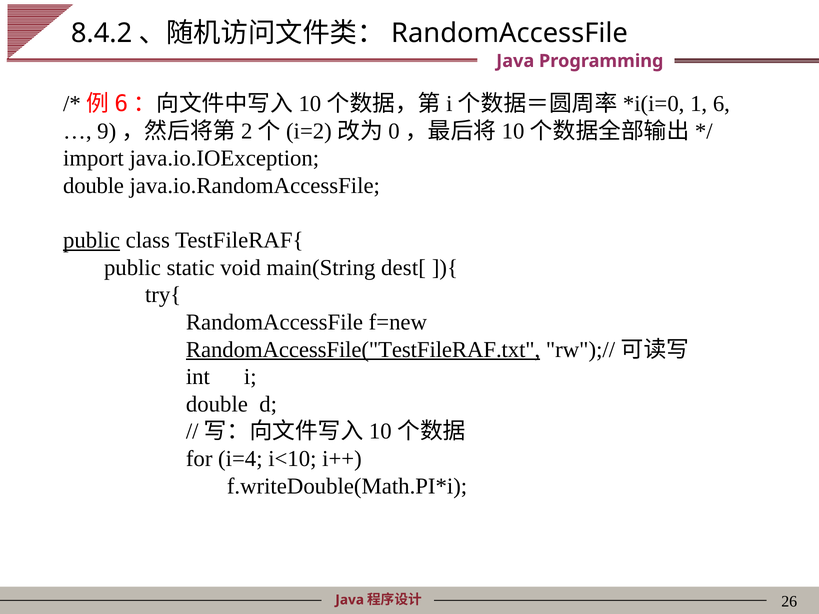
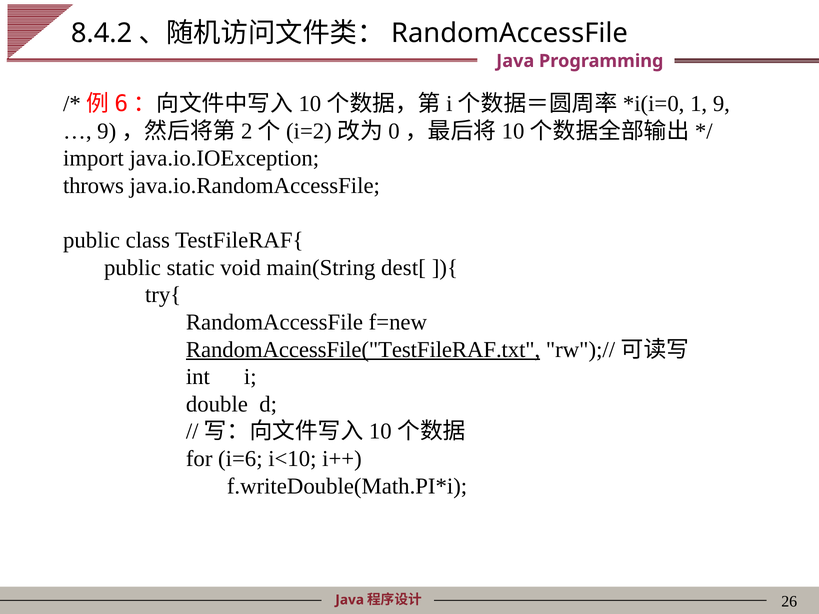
6: 6 -> 9 (721, 104)
double: double -> throws (94, 186)
public underline: present -> none (92, 240)
i=4: i=4 -> i=6 (240, 459)
